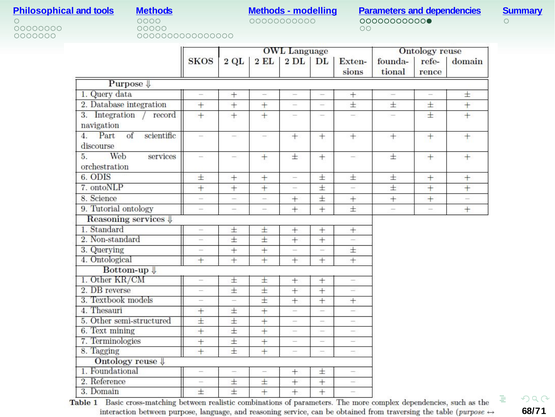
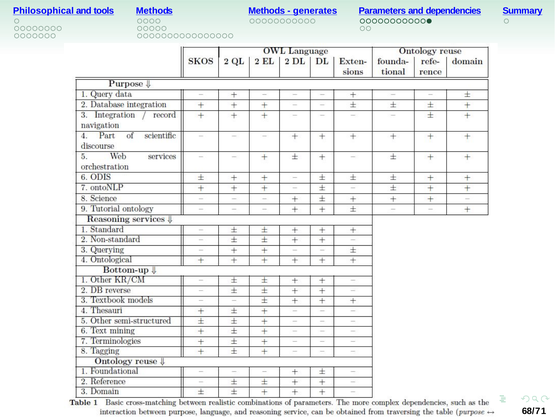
modelling: modelling -> generates (315, 11)
